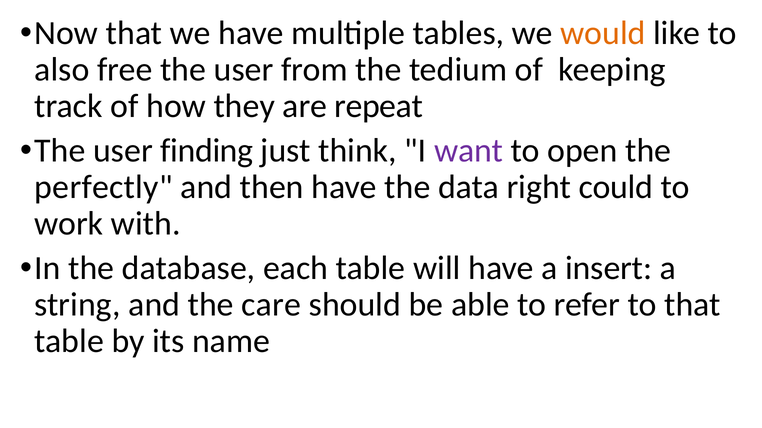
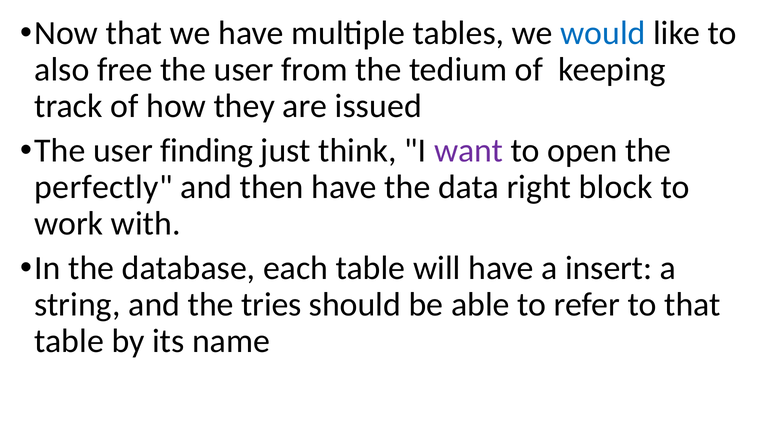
would colour: orange -> blue (603, 33)
repeat: repeat -> issued (378, 106)
could: could -> block (616, 187)
care: care -> tries (271, 305)
